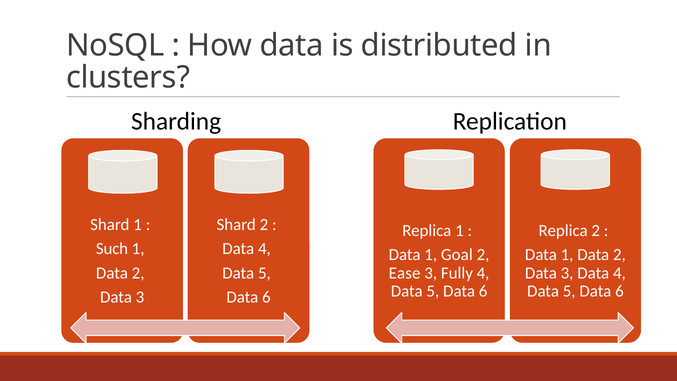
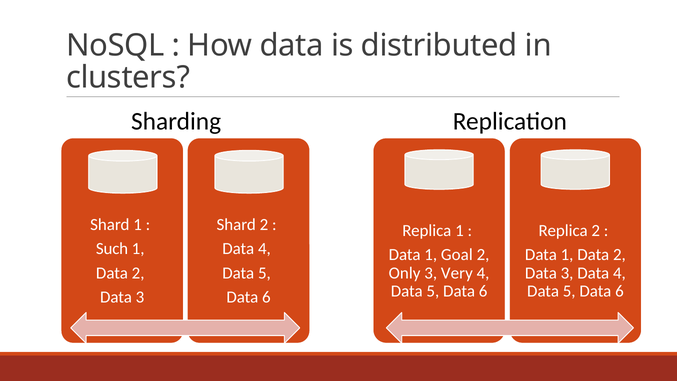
Ease: Ease -> Only (405, 273)
Fully: Fully -> Very (457, 273)
